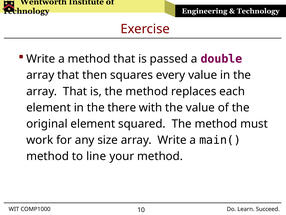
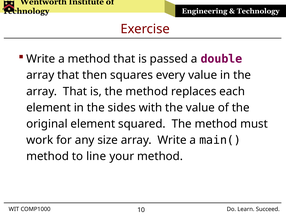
there: there -> sides (122, 107)
